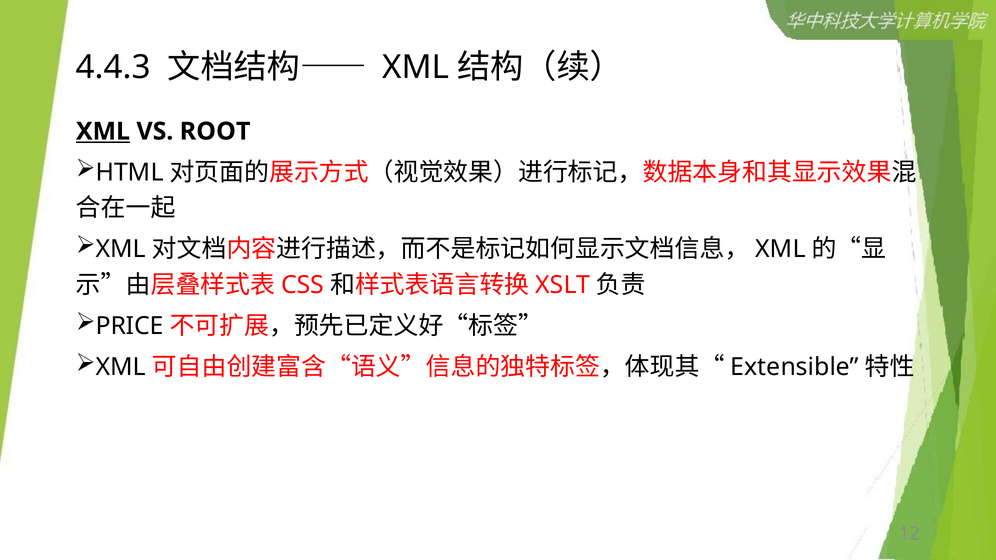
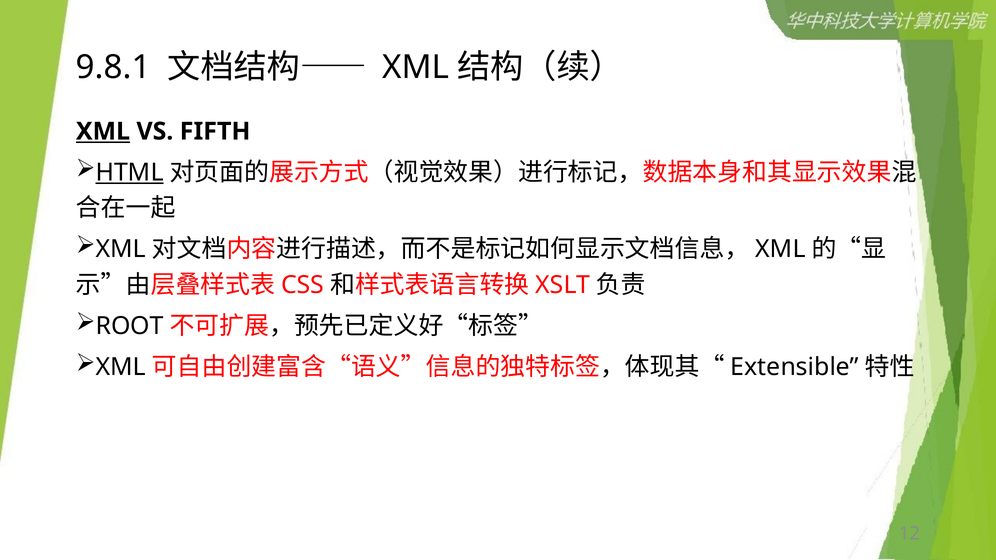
4.4.3: 4.4.3 -> 9.8.1 (113, 67)
ROOT: ROOT -> FIFTH (215, 131)
HTML underline: none -> present (130, 172)
PRICE: PRICE -> ROOT (130, 326)
